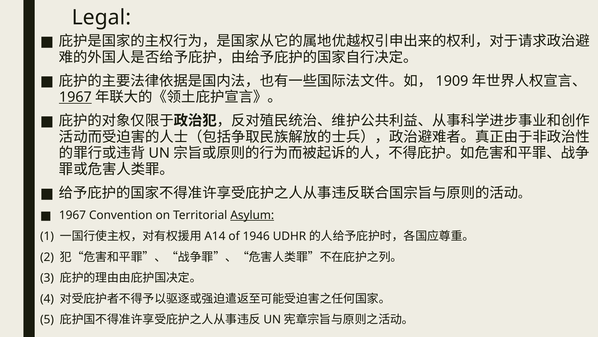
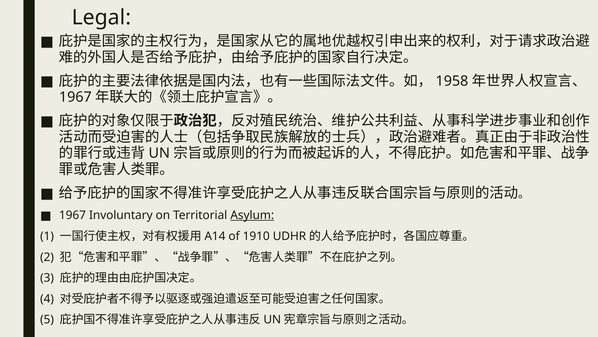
1909: 1909 -> 1958 (452, 81)
1967 underline: present -> none (75, 97)
Convention: Convention -> Involuntary (121, 215)
1946: 1946 -> 1910 (256, 236)
